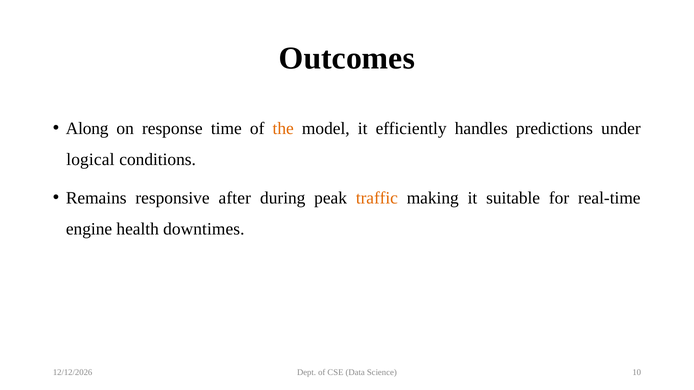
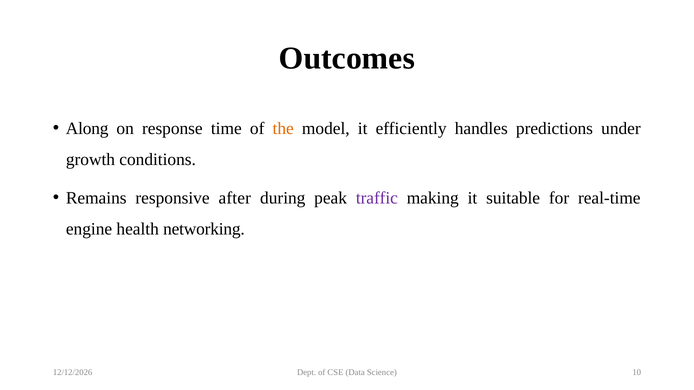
logical: logical -> growth (90, 160)
traffic colour: orange -> purple (377, 198)
downtimes: downtimes -> networking (204, 229)
